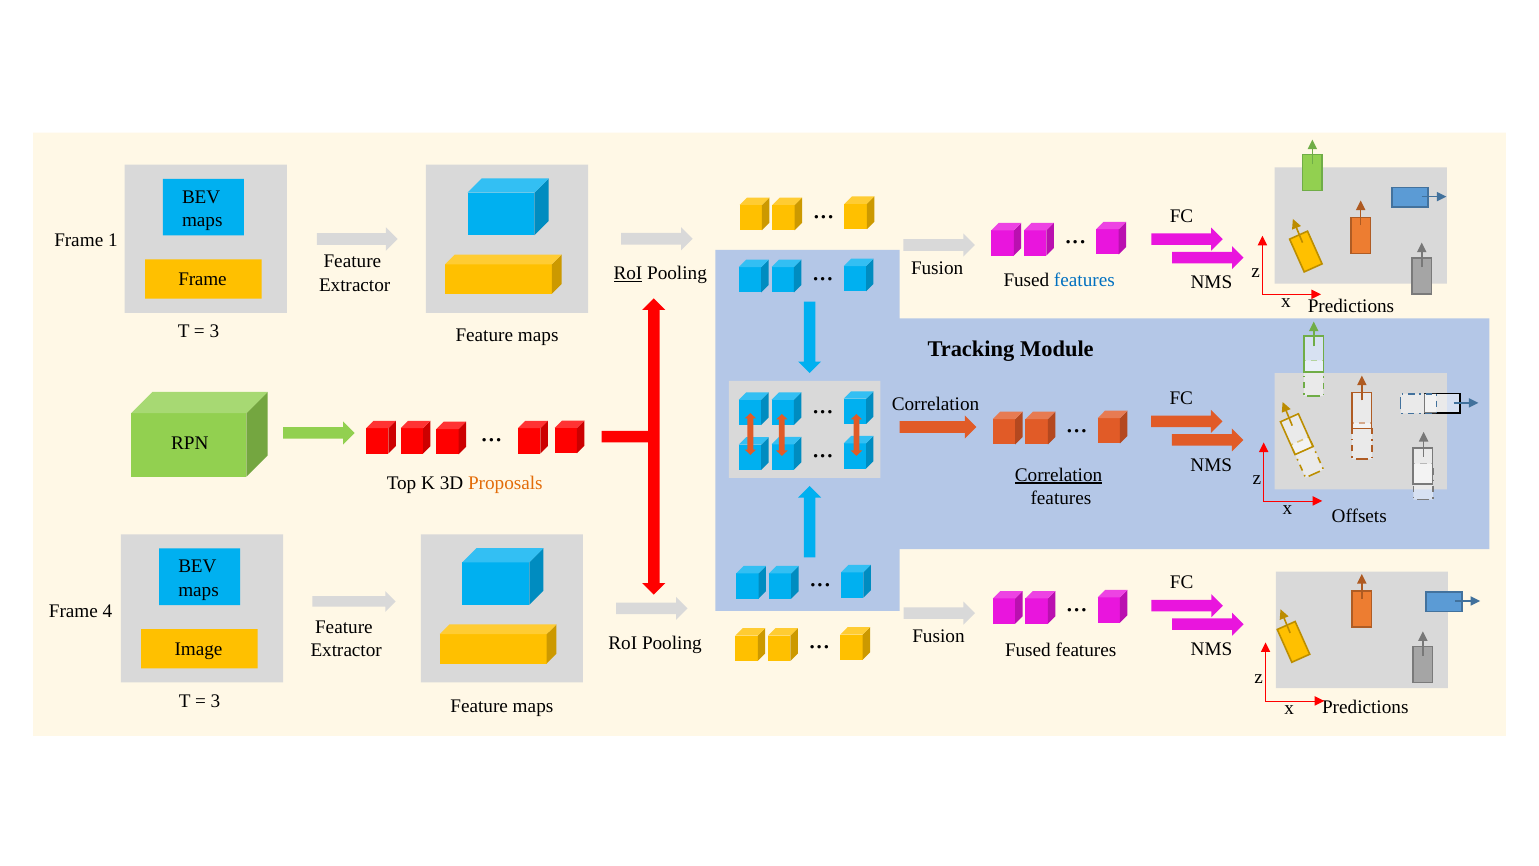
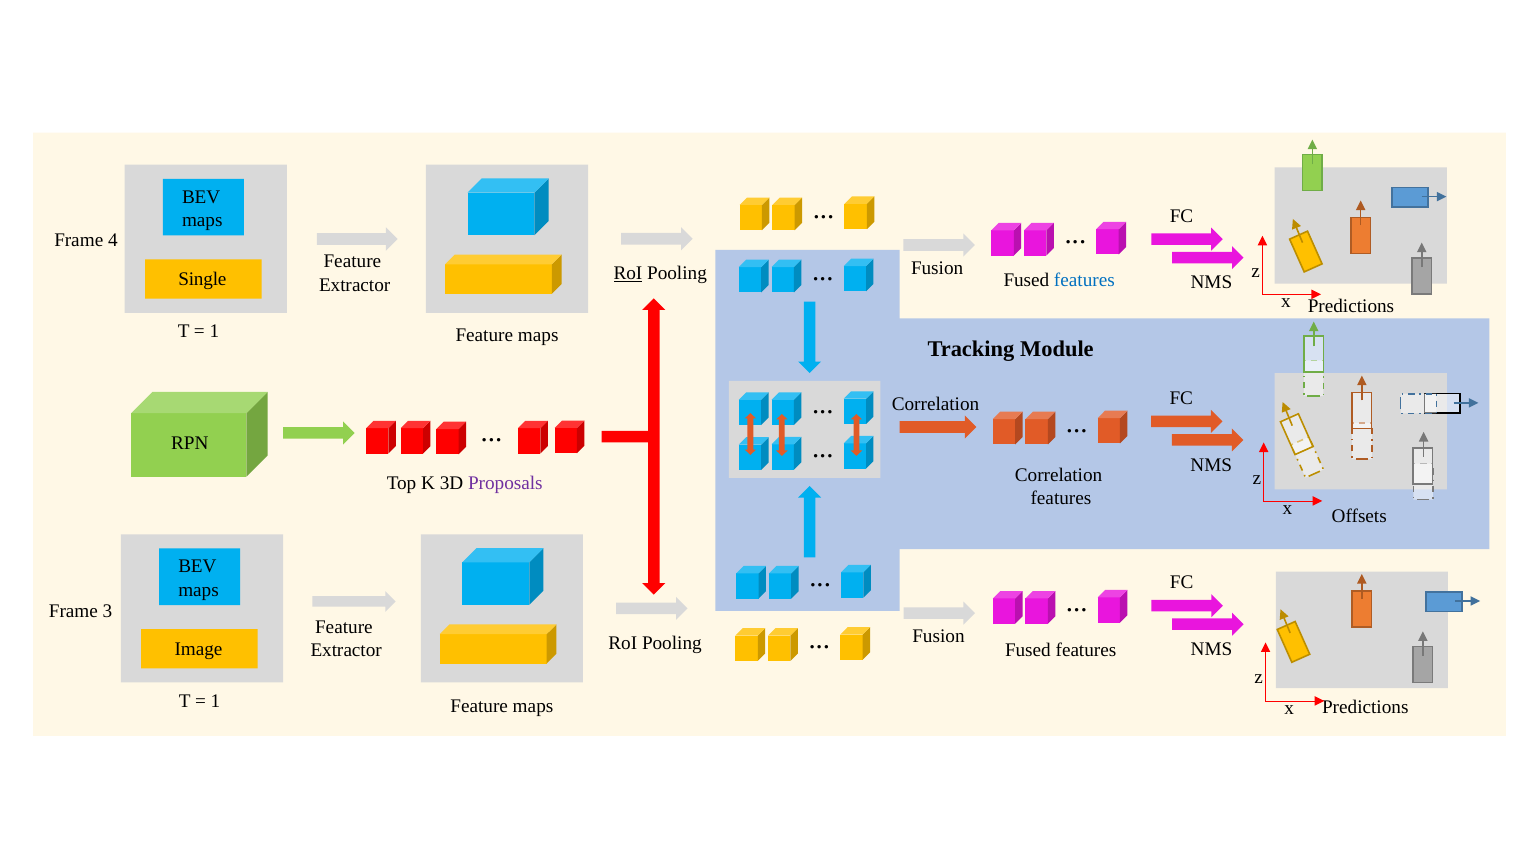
1: 1 -> 4 (113, 240)
Frame: Frame -> Single (202, 279)
3: 3 -> 1 (214, 331)
Correlation underline: present -> none (1059, 475)
Proposals colour: orange -> purple (505, 483)
4: 4 -> 3 (108, 611)
3: 3 -> 1 (216, 701)
